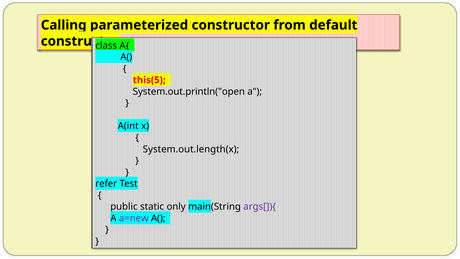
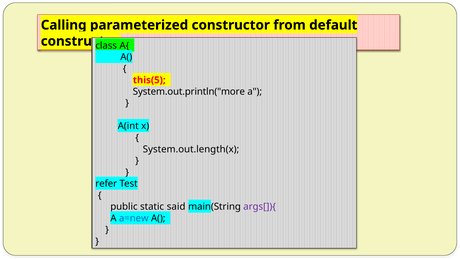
System.out.println("open: System.out.println("open -> System.out.println("more (189, 92)
only: only -> said (176, 207)
a=new colour: purple -> blue (134, 218)
